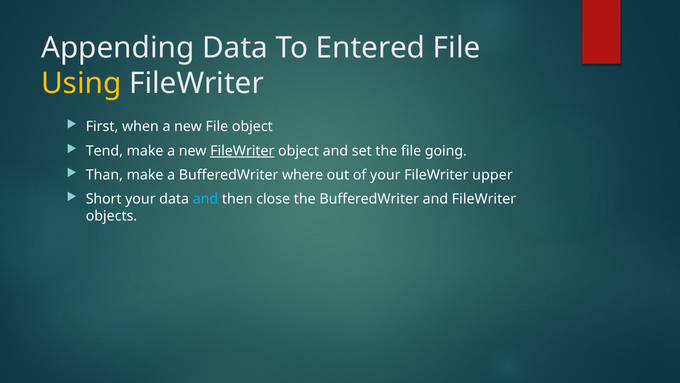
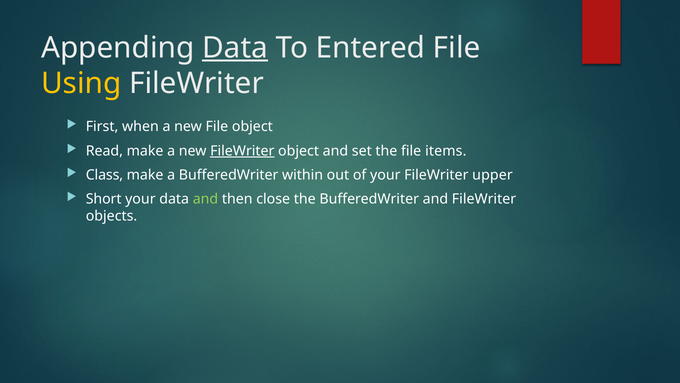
Data underline: none -> present (235, 48)
Tend: Tend -> Read (104, 151)
going: going -> items (446, 151)
Than: Than -> Class (104, 175)
where: where -> within (303, 175)
and colour: light blue -> light green (205, 199)
